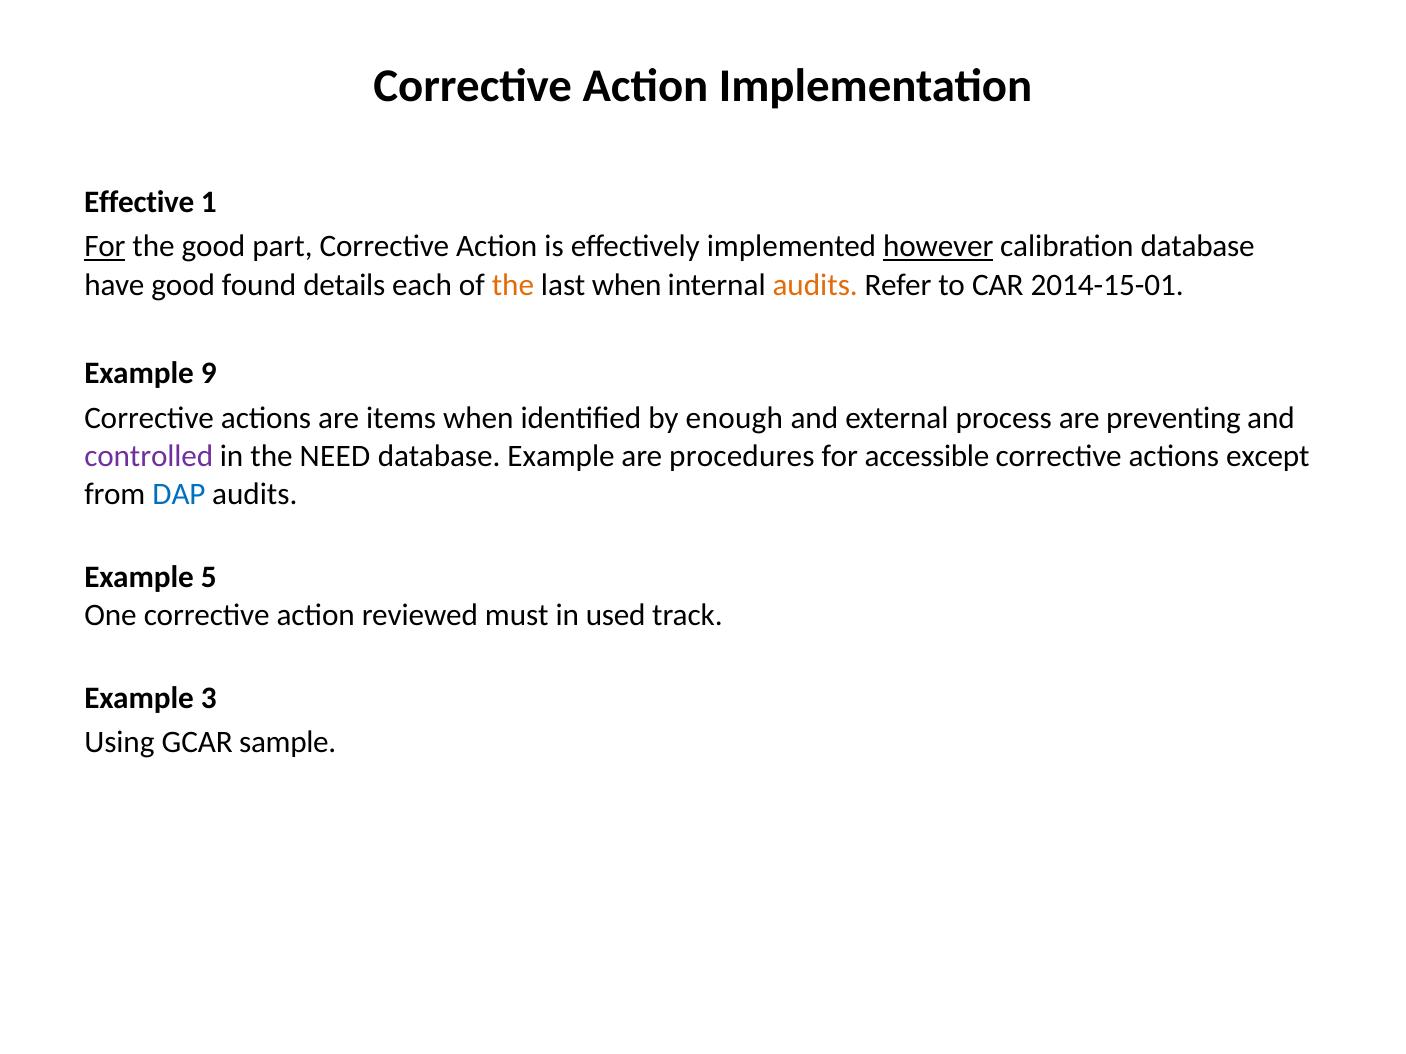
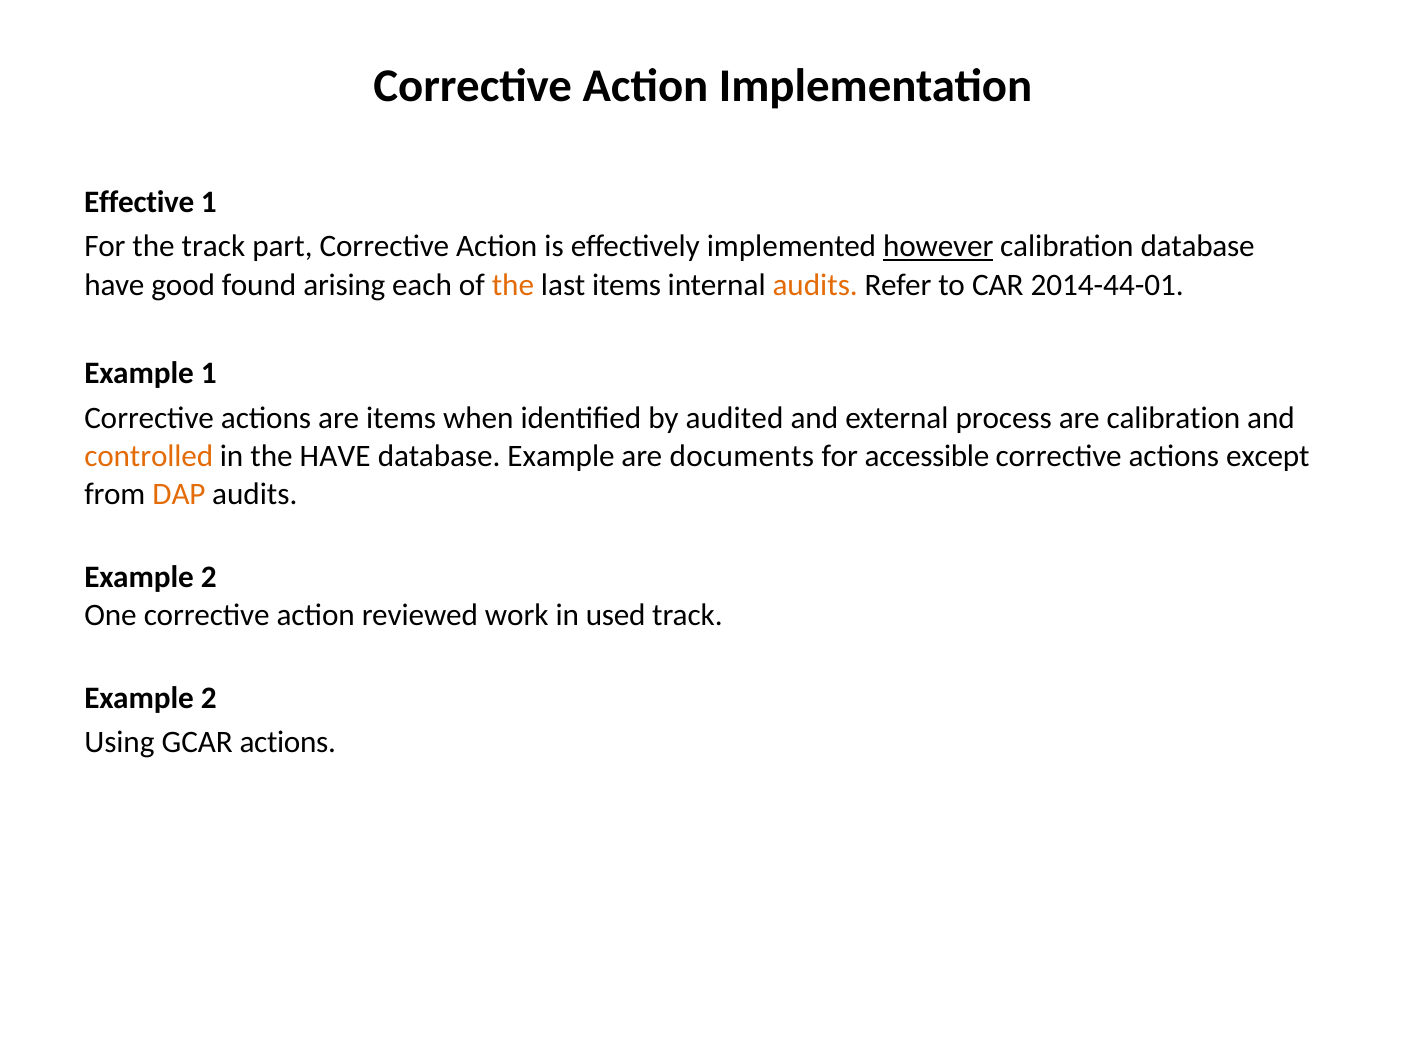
For underline: present -> none (105, 247)
the good: good -> track (213, 247)
details: details -> arising (344, 285)
last when: when -> items (627, 285)
2014-15-01: 2014-15-01 -> 2014-44-01 (1107, 285)
Example 9: 9 -> 1 (209, 374)
enough: enough -> audited (735, 418)
are preventing: preventing -> calibration (1173, 418)
controlled colour: purple -> orange (149, 456)
the NEED: NEED -> HAVE (335, 456)
procedures: procedures -> documents (742, 456)
DAP colour: blue -> orange (179, 495)
5: 5 -> 2 (209, 577)
must: must -> work (517, 615)
3: 3 -> 2 (209, 698)
GCAR sample: sample -> actions (288, 743)
